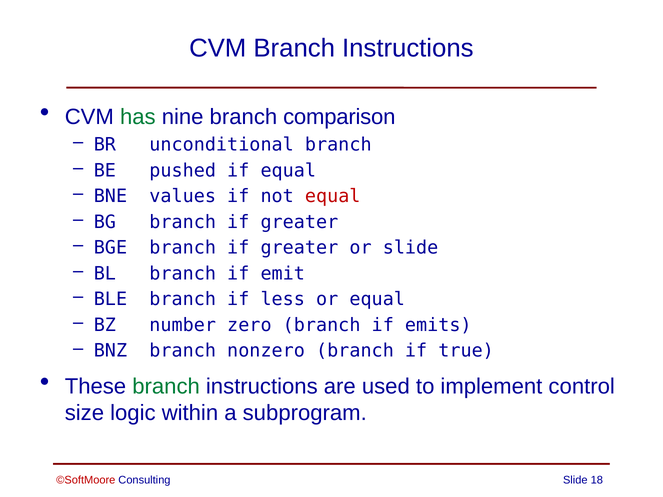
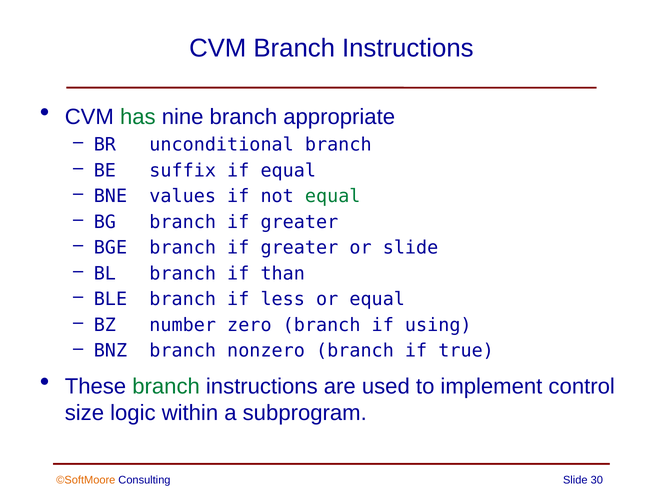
comparison: comparison -> appropriate (339, 117)
pushed: pushed -> suffix (183, 171)
equal colour: red -> green (333, 196)
emit: emit -> than (283, 274)
emits: emits -> using (438, 325)
©SoftMoore colour: red -> orange (86, 480)
18: 18 -> 30 (597, 480)
